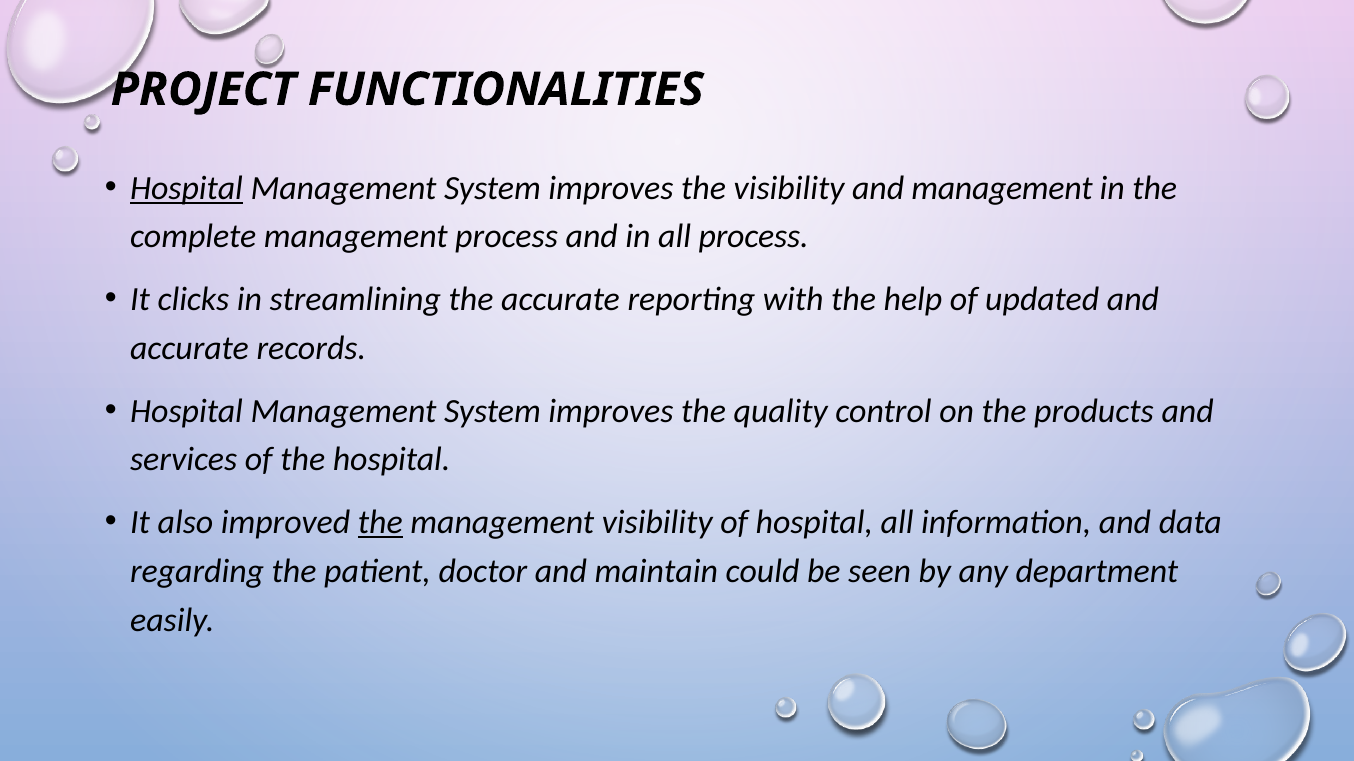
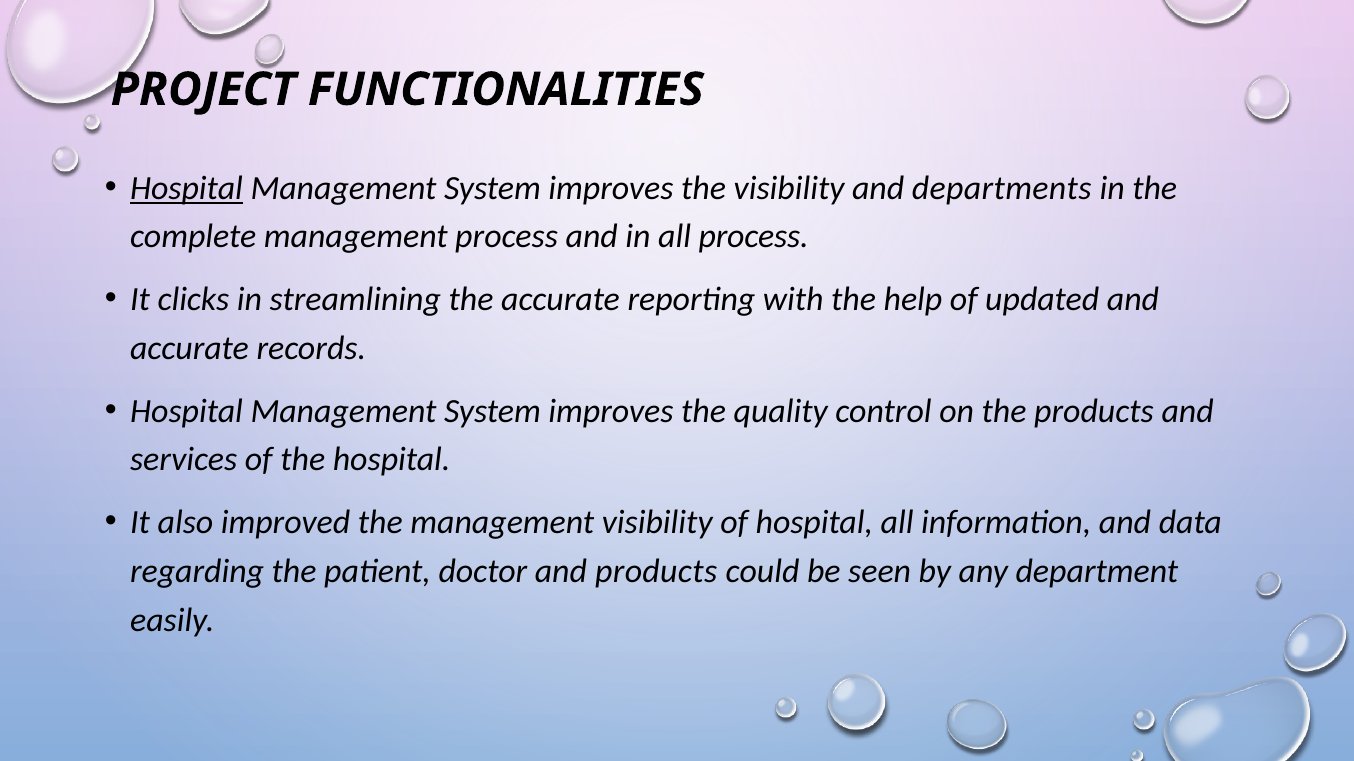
and management: management -> departments (1002, 188)
the underline: present -> none (380, 523)
and maintain: maintain -> products (656, 572)
